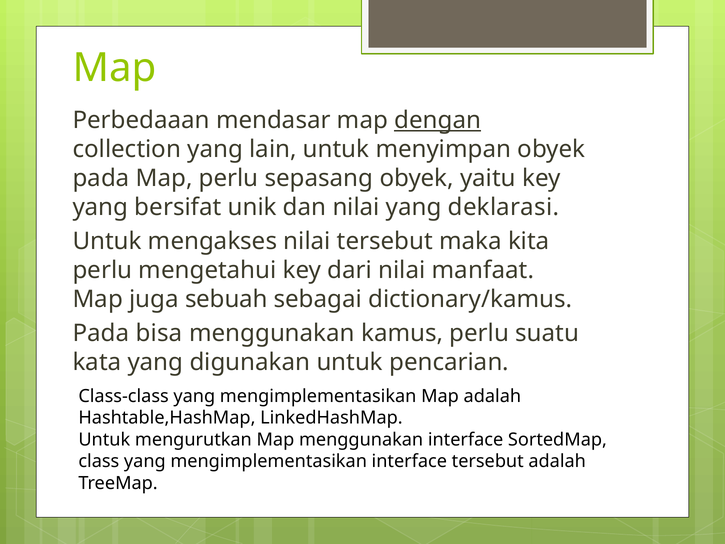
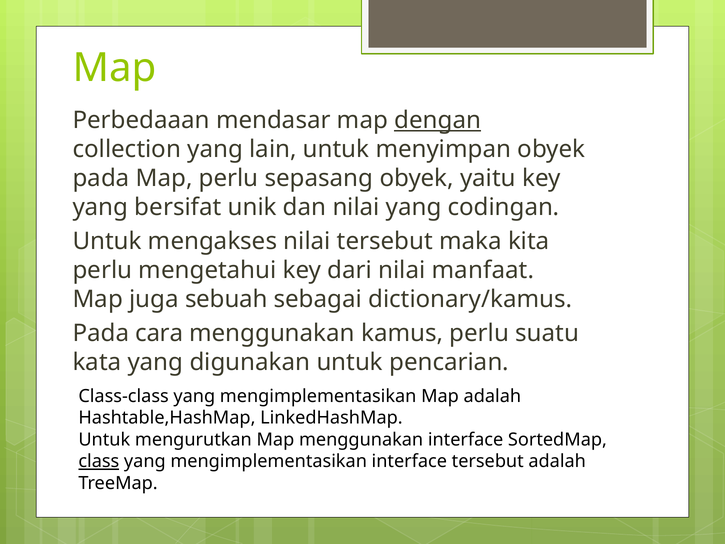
deklarasi: deklarasi -> codingan (504, 207)
bisa: bisa -> cara (159, 333)
class underline: none -> present (99, 461)
